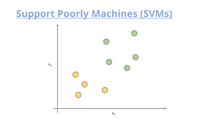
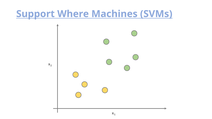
Poorly: Poorly -> Where (73, 14)
